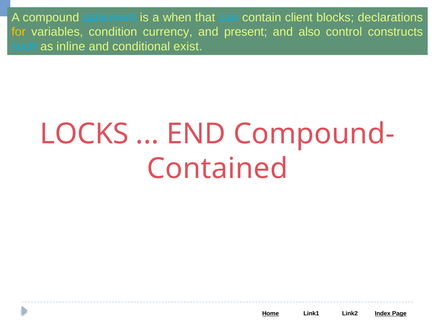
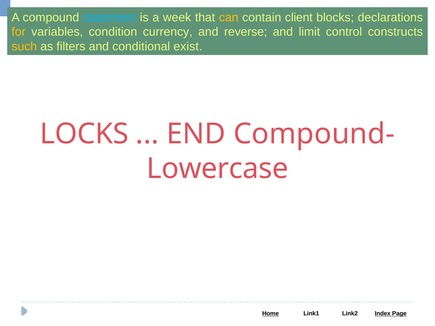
when: when -> week (177, 17)
can colour: light blue -> yellow (229, 17)
present: present -> reverse (246, 32)
also: also -> limit (309, 32)
such colour: light blue -> yellow (24, 46)
inline: inline -> filters (71, 46)
Contained: Contained -> Lowercase (218, 169)
